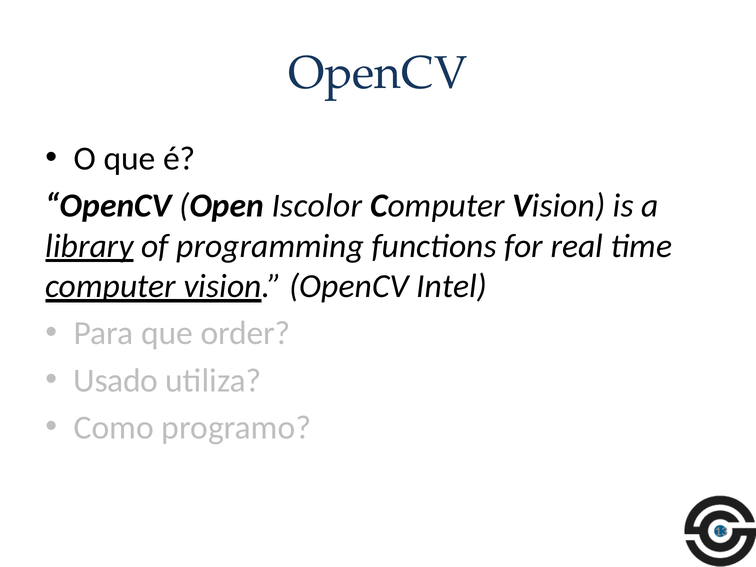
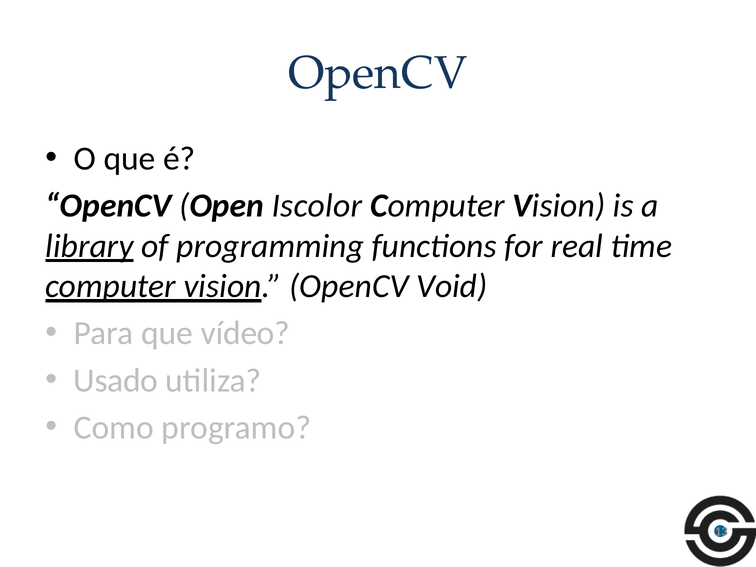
Intel: Intel -> Void (452, 286)
order: order -> vídeo (245, 333)
